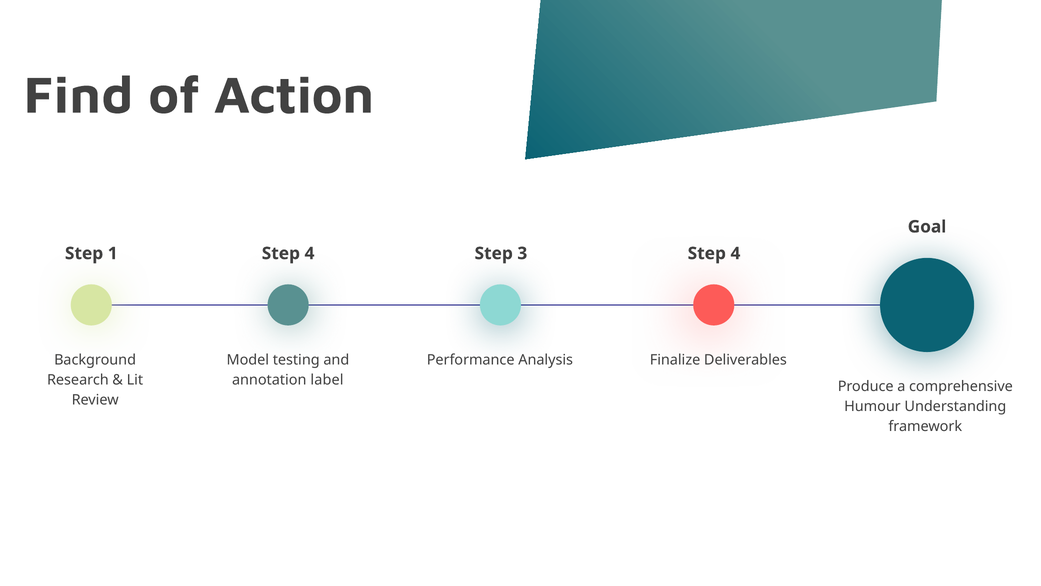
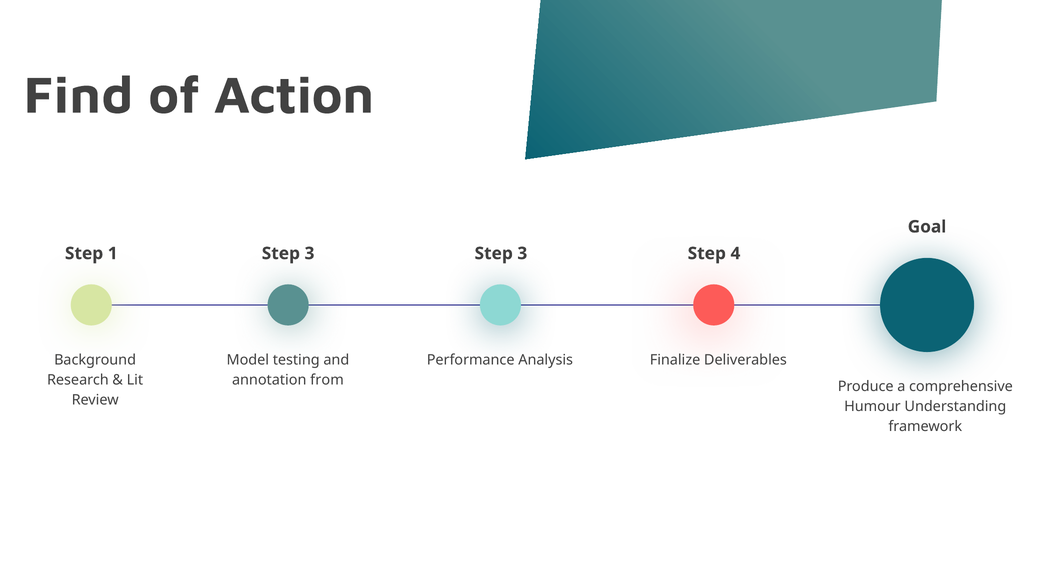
1 Step 4: 4 -> 3 (310, 253)
label: label -> from (327, 380)
